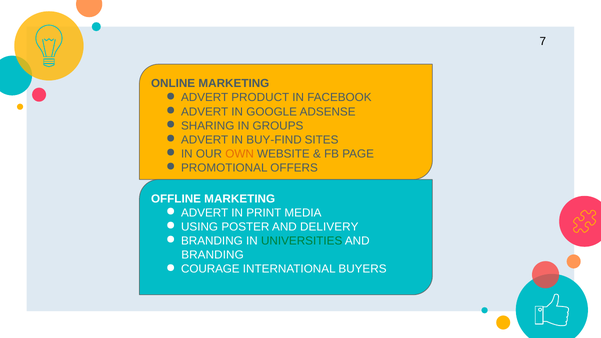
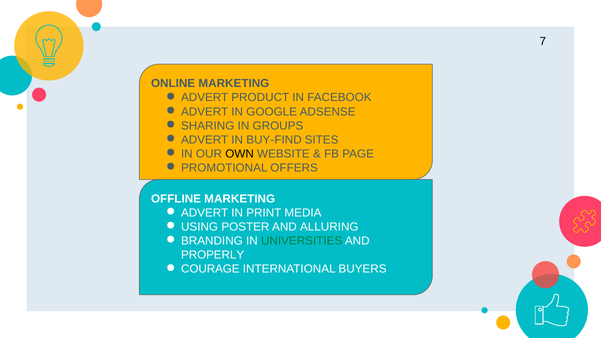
OWN colour: orange -> black (240, 154)
DELIVERY: DELIVERY -> ALLURING (329, 227)
BRANDING: BRANDING -> PROPERLY (213, 255)
